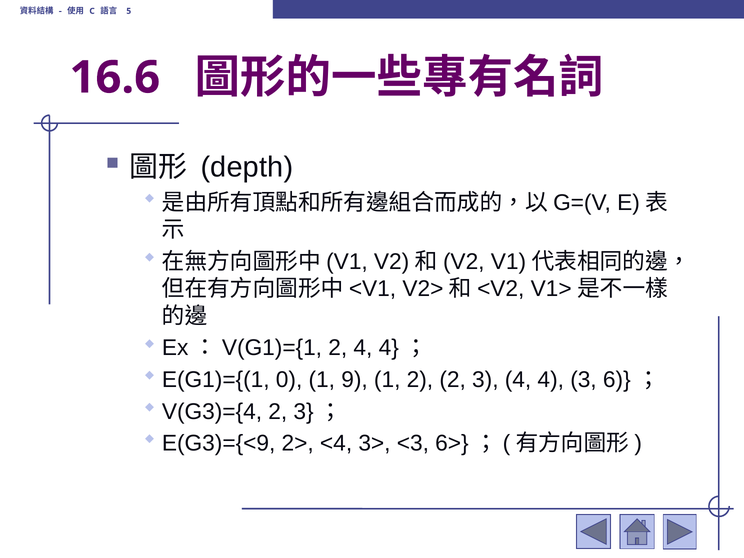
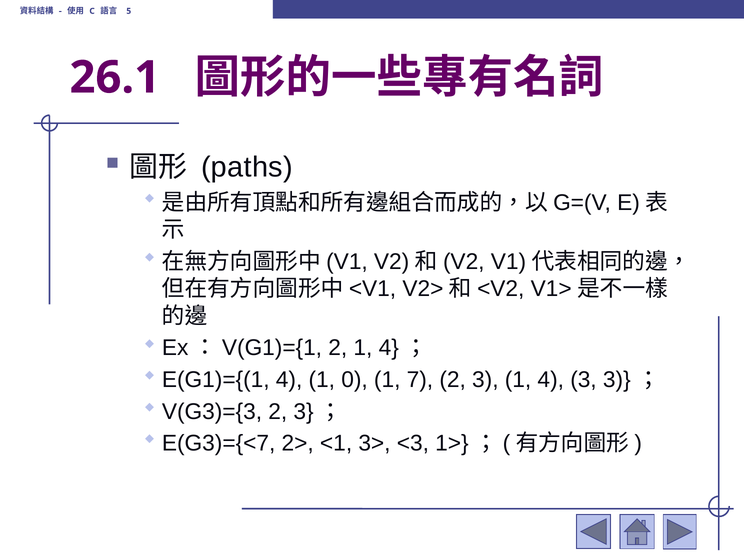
16.6: 16.6 -> 26.1 (115, 78)
depth: depth -> paths (247, 167)
2 4: 4 -> 1 (363, 348)
E(G1)={(1 0: 0 -> 4 (289, 380)
9: 9 -> 0 (355, 380)
1 2: 2 -> 7 (420, 380)
3 4: 4 -> 1 (518, 380)
3 6: 6 -> 3 (617, 380)
V(G3)={4: V(G3)={4 -> V(G3)={3 (212, 412)
E(G3)={<9: E(G3)={<9 -> E(G3)={<7 (219, 443)
<4: <4 -> <1 (336, 443)
6>: 6> -> 1> (452, 443)
